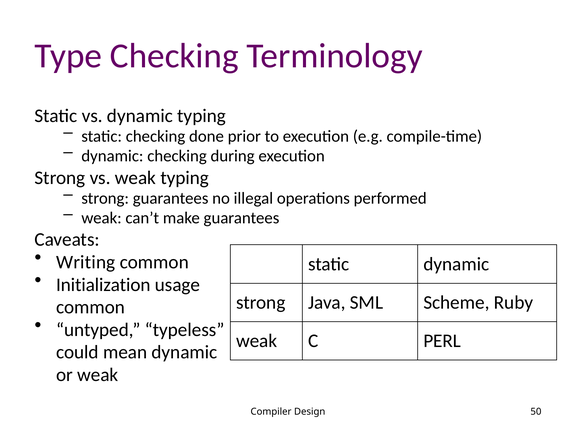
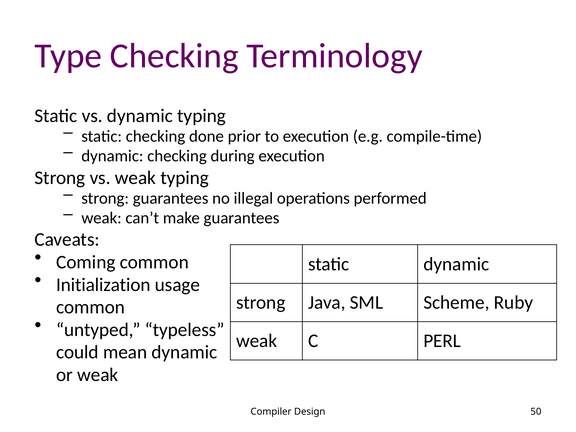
Writing: Writing -> Coming (86, 262)
